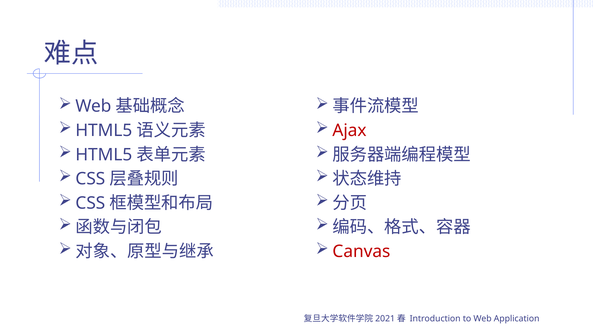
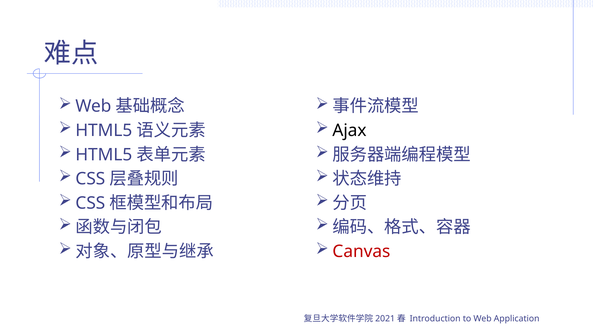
Ajax colour: red -> black (350, 131)
